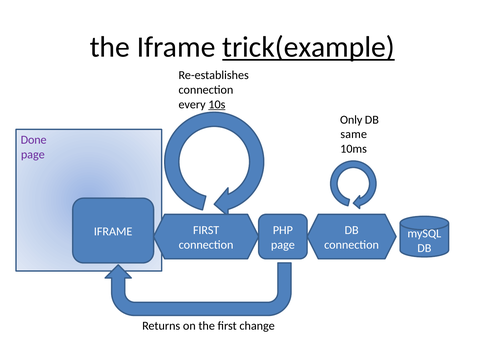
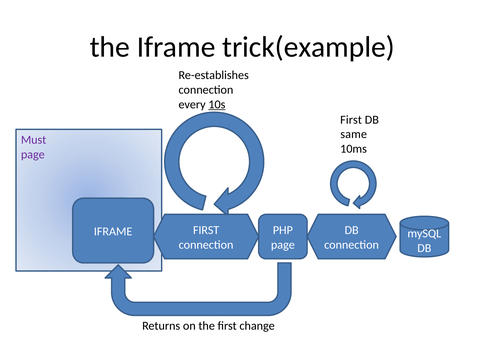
trick(example underline: present -> none (308, 47)
Only: Only -> First (351, 120)
Done: Done -> Must (34, 140)
